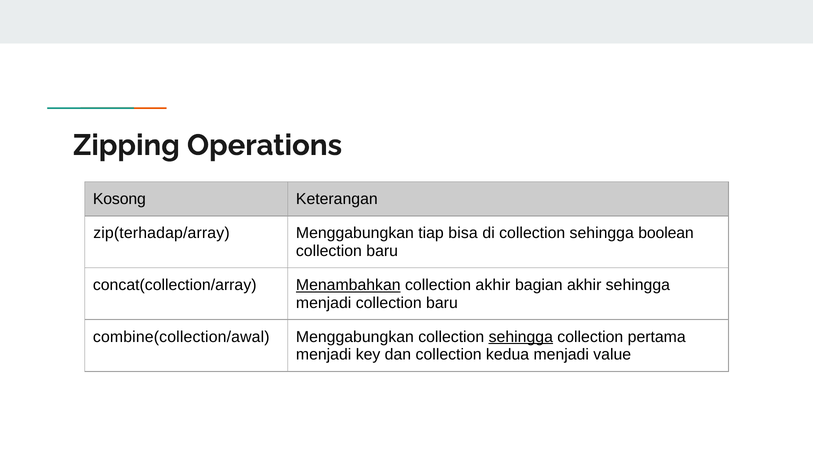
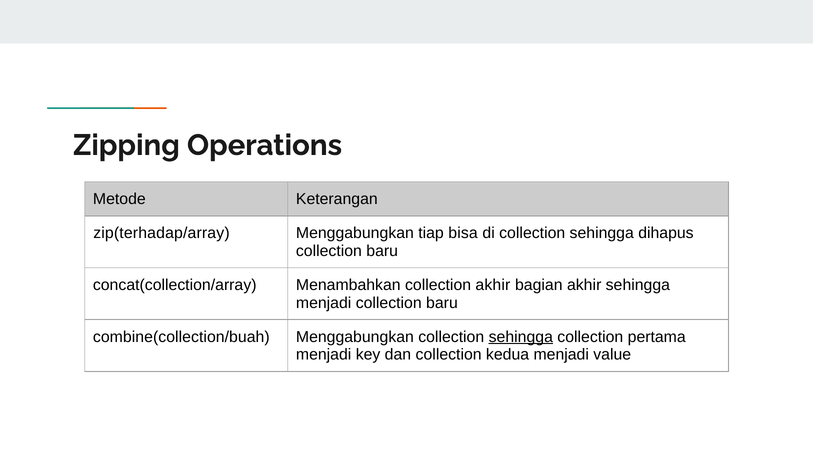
Kosong: Kosong -> Metode (119, 199)
boolean: boolean -> dihapus (666, 233)
Menambahkan underline: present -> none (348, 285)
combine(collection/awal: combine(collection/awal -> combine(collection/buah (181, 336)
